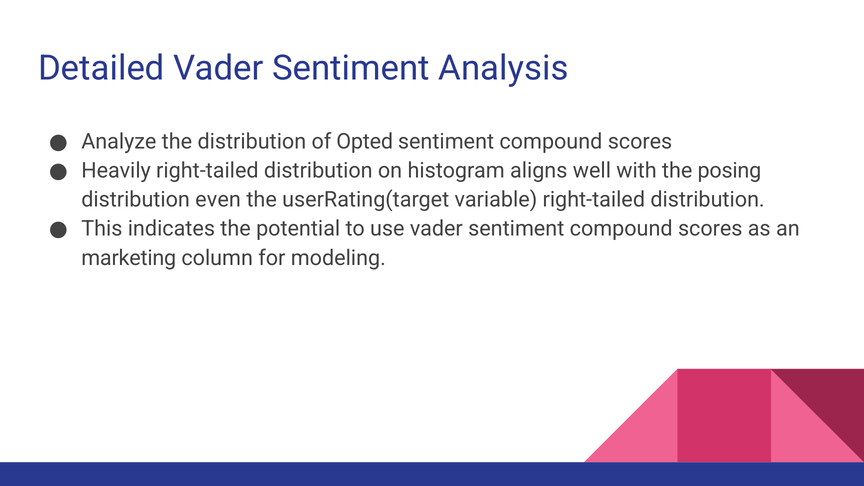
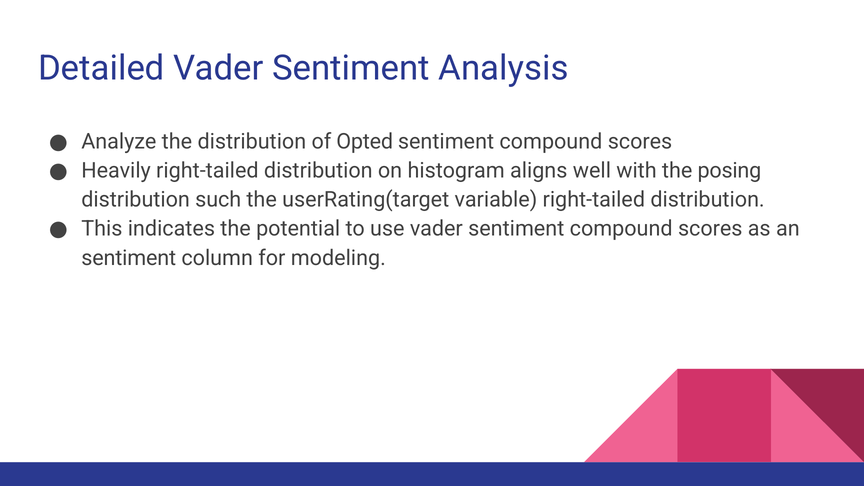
even: even -> such (218, 200)
marketing: marketing -> sentiment (129, 258)
